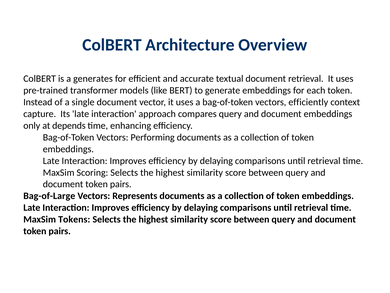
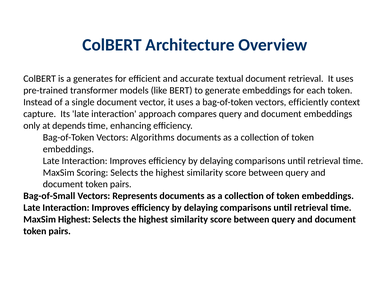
Performing: Performing -> Algorithms (153, 137)
Bag-of-Large: Bag-of-Large -> Bag-of-Small (49, 196)
MaxSim Tokens: Tokens -> Highest (74, 219)
